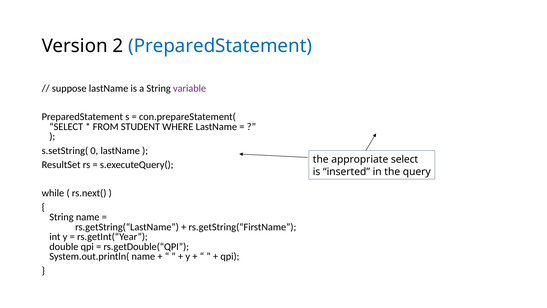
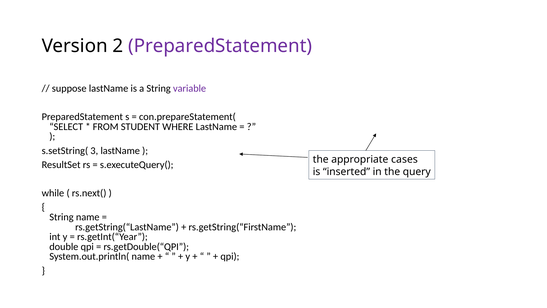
PreparedStatement colour: blue -> purple (220, 46)
0: 0 -> 3 (94, 151)
appropriate select: select -> cases (404, 159)
